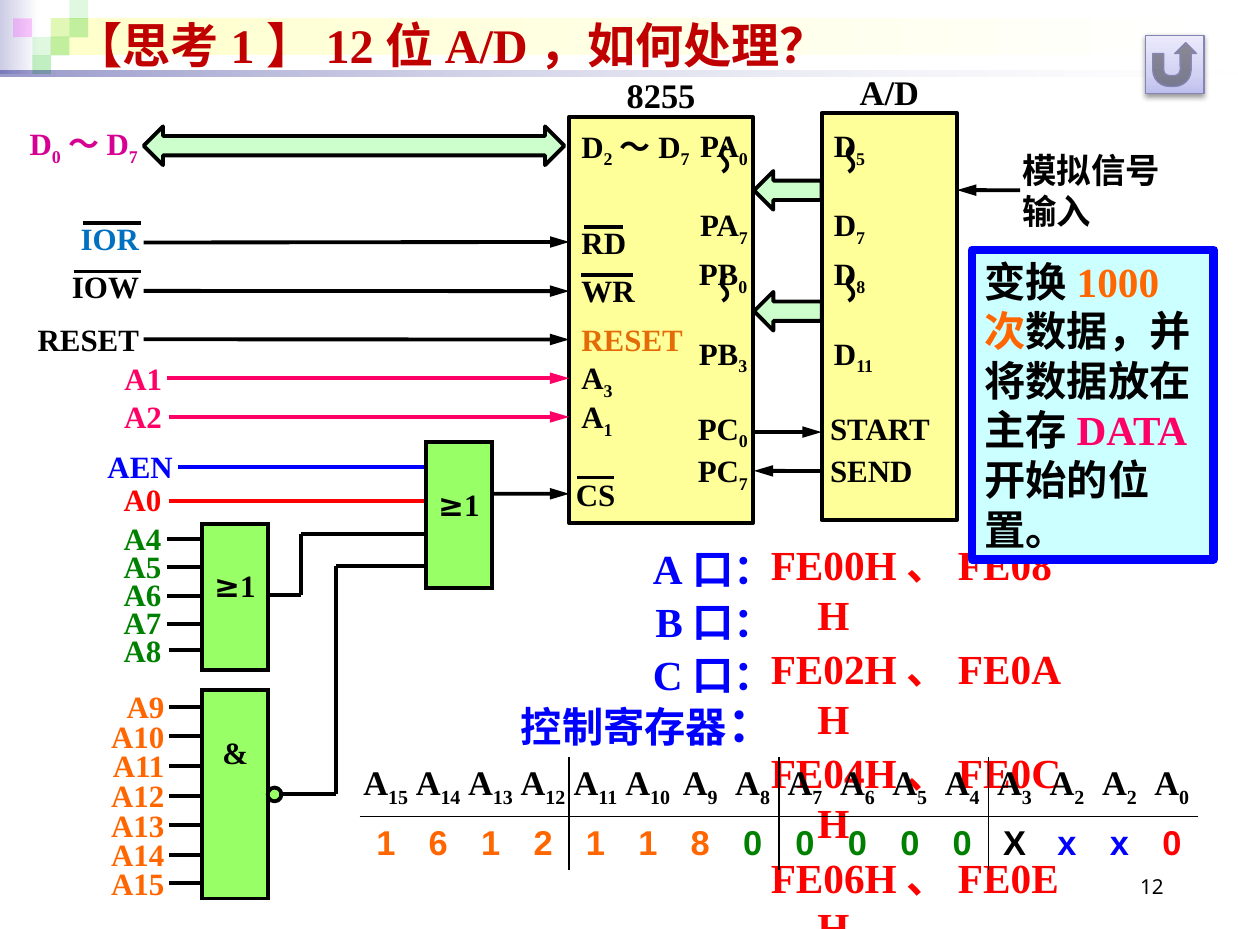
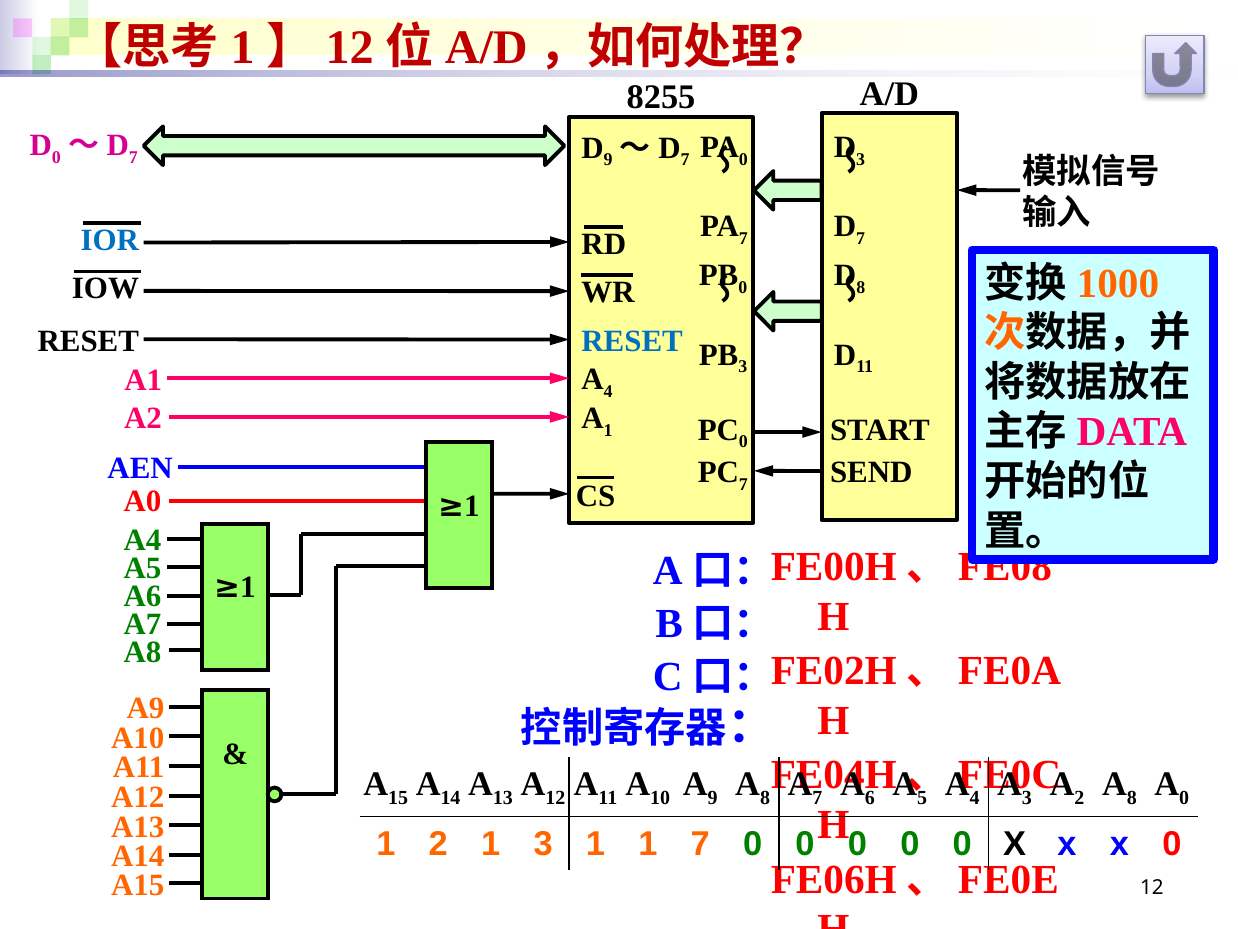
5: 5 -> 3 (861, 159)
2: 2 -> 9 (608, 160)
RESET colour: orange -> blue (632, 341)
3: 3 -> 4 (608, 392)
2: 2 -> 8 (1132, 797)
1 6: 6 -> 2 (438, 844)
1 2: 2 -> 3 (543, 844)
1 8: 8 -> 7 (700, 844)
